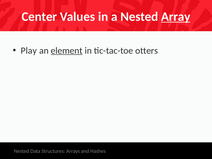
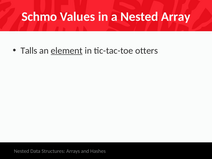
Center: Center -> Schmo (39, 17)
Array underline: present -> none (176, 17)
Play: Play -> Talls (29, 51)
